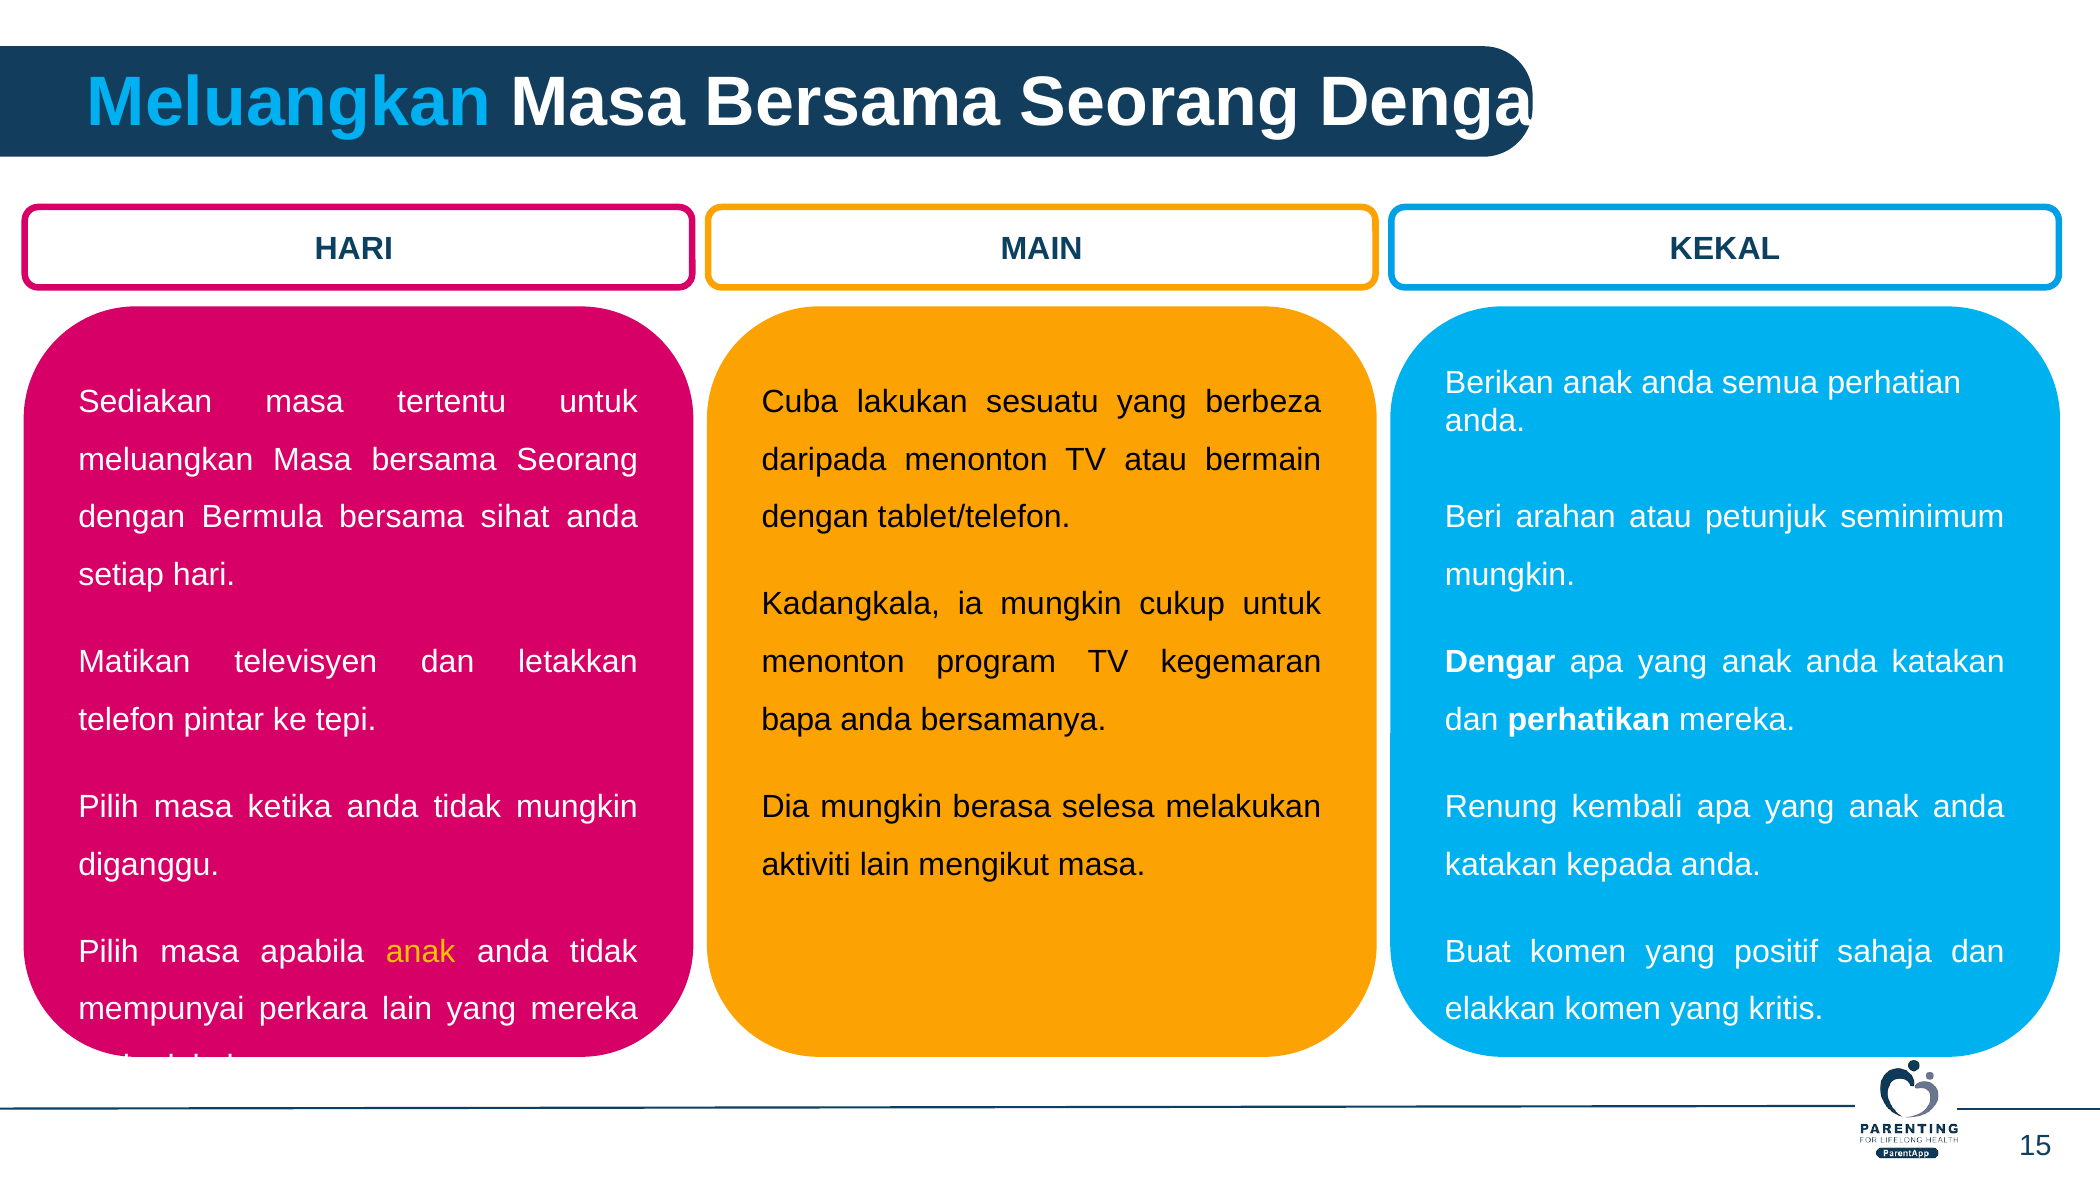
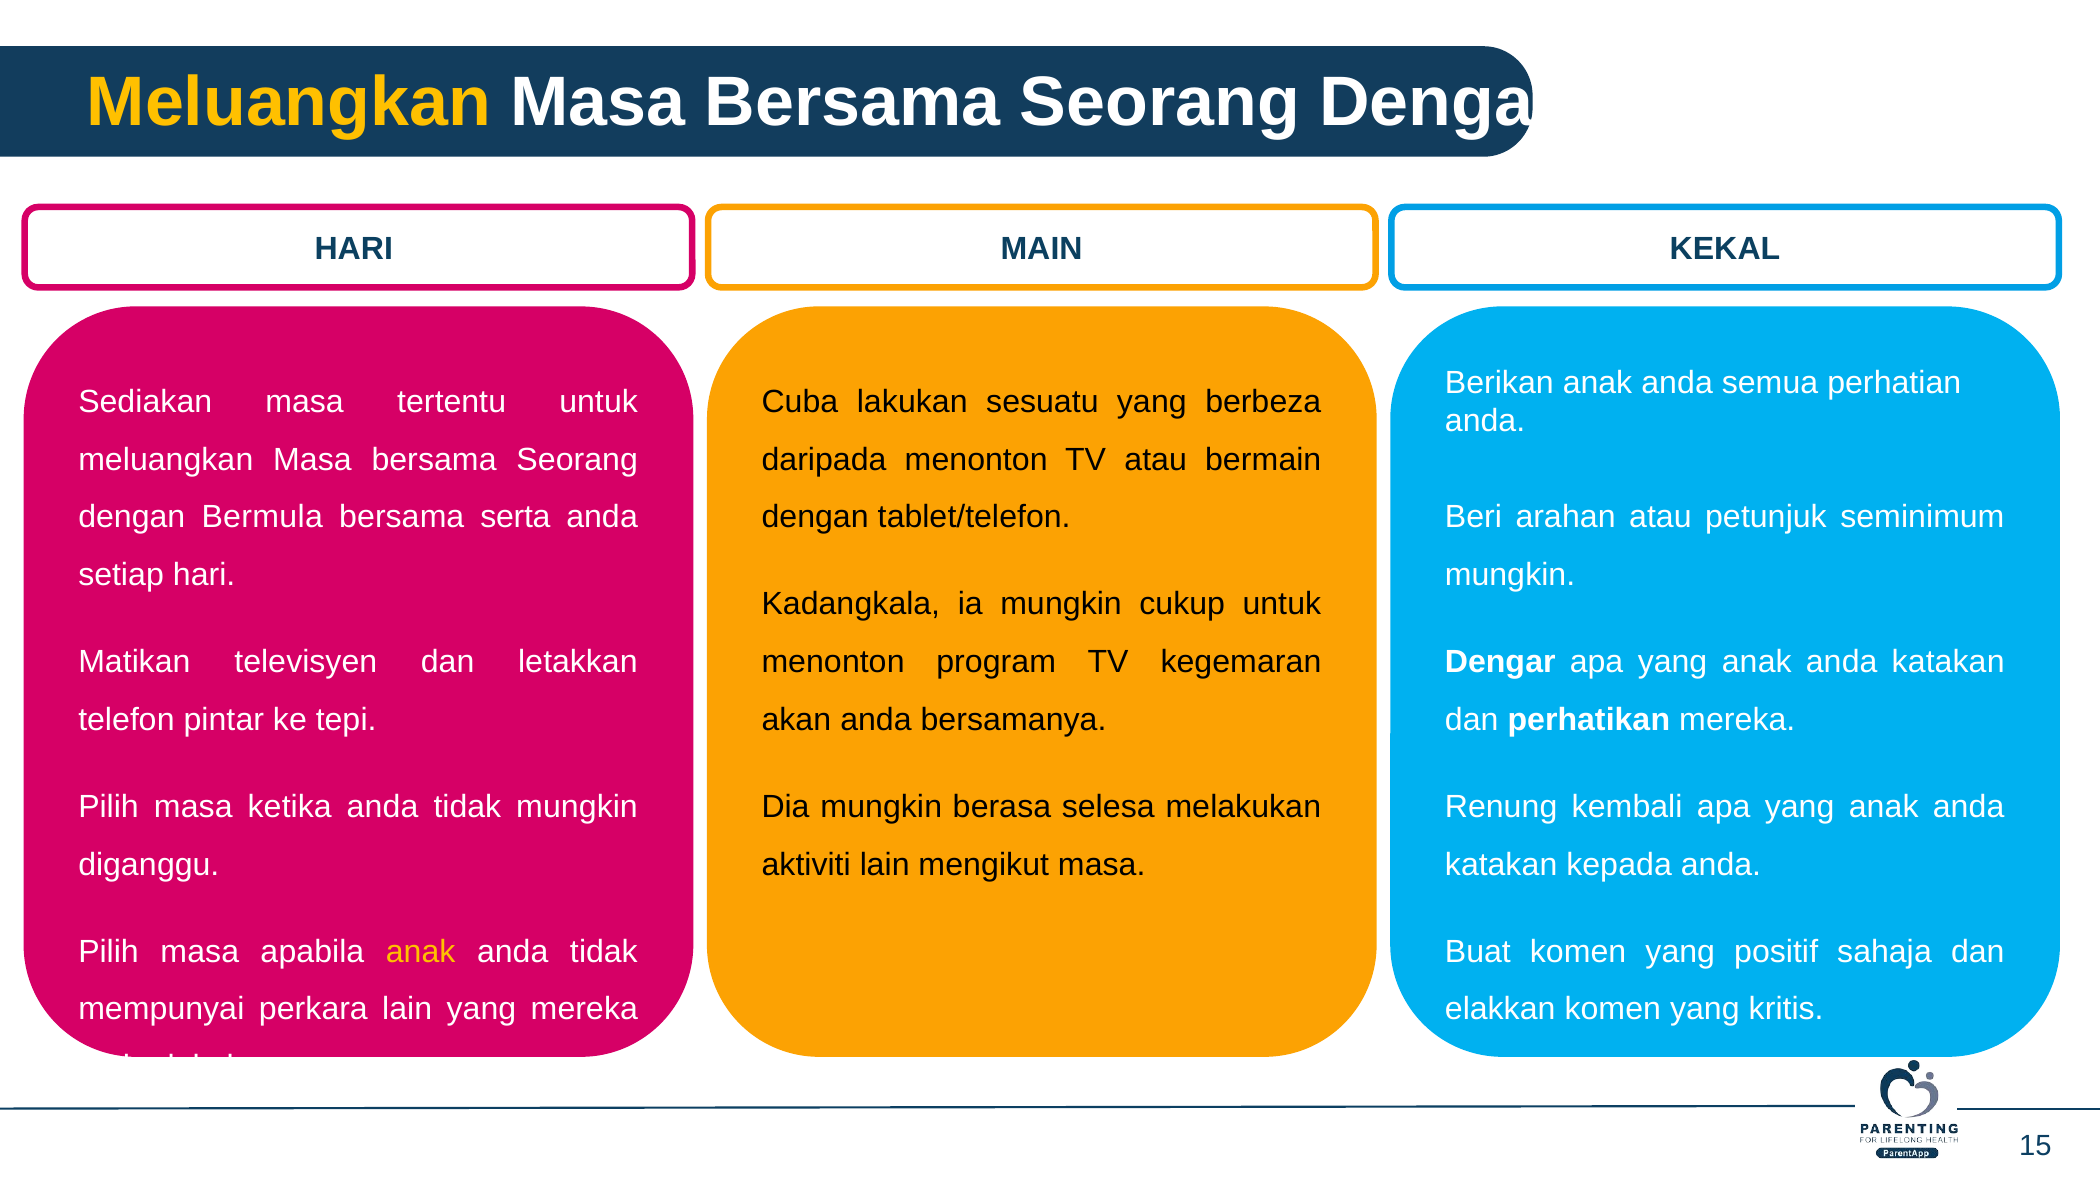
Meluangkan colour: light blue -> yellow (289, 103)
sihat: sihat -> serta (515, 517)
bapa: bapa -> akan (796, 720)
